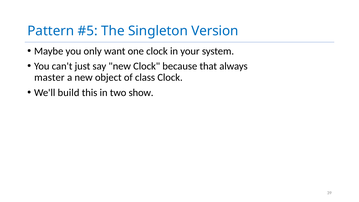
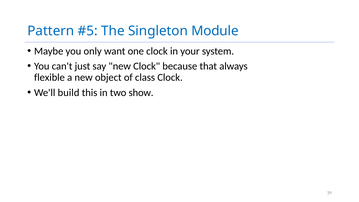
Version: Version -> Module (215, 31)
master: master -> flexible (49, 77)
